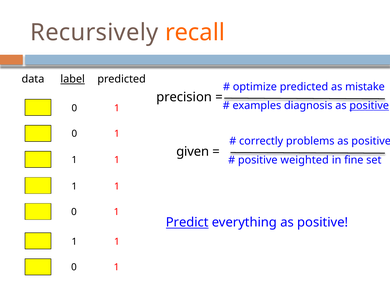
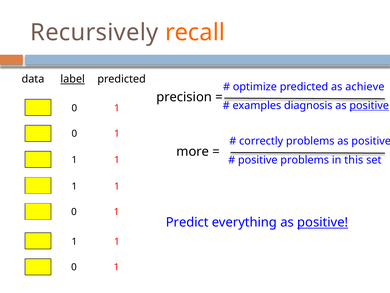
mistake: mistake -> achieve (365, 87)
given: given -> more (193, 151)
positive weighted: weighted -> problems (305, 160)
fine: fine -> this (354, 160)
Predict underline: present -> none (187, 222)
positive underline: none -> present (323, 222)
